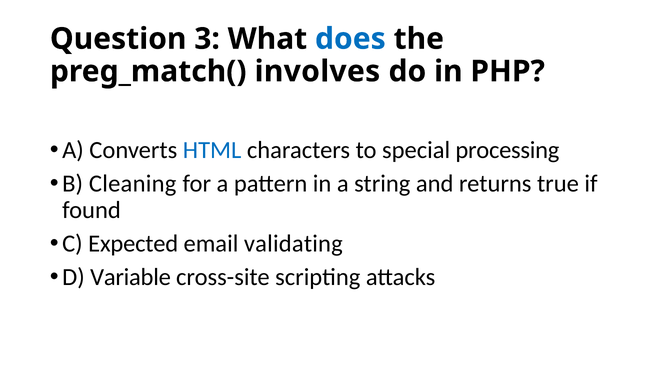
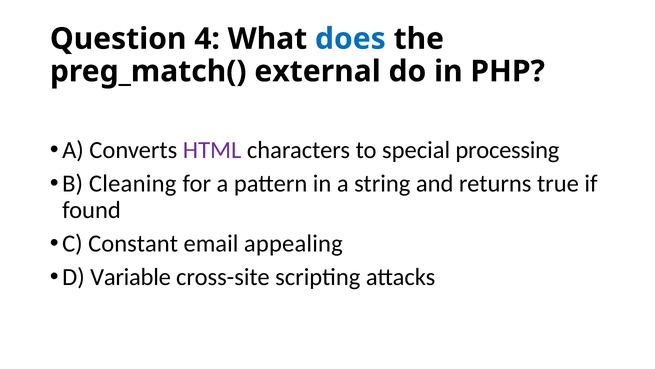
3: 3 -> 4 (207, 39)
involves: involves -> external (318, 71)
HTML colour: blue -> purple (212, 150)
Expected: Expected -> Constant (133, 243)
validating: validating -> appealing (293, 243)
